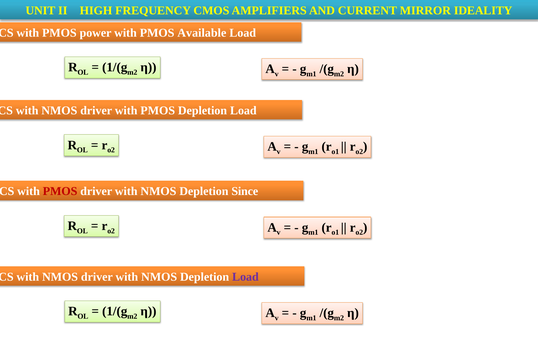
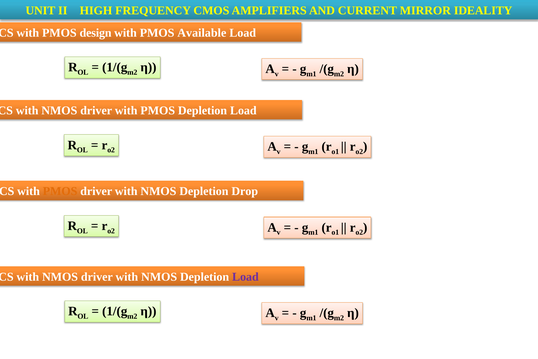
power: power -> design (96, 33)
PMOS colour: red -> orange (60, 191)
Since: Since -> Drop (245, 191)
